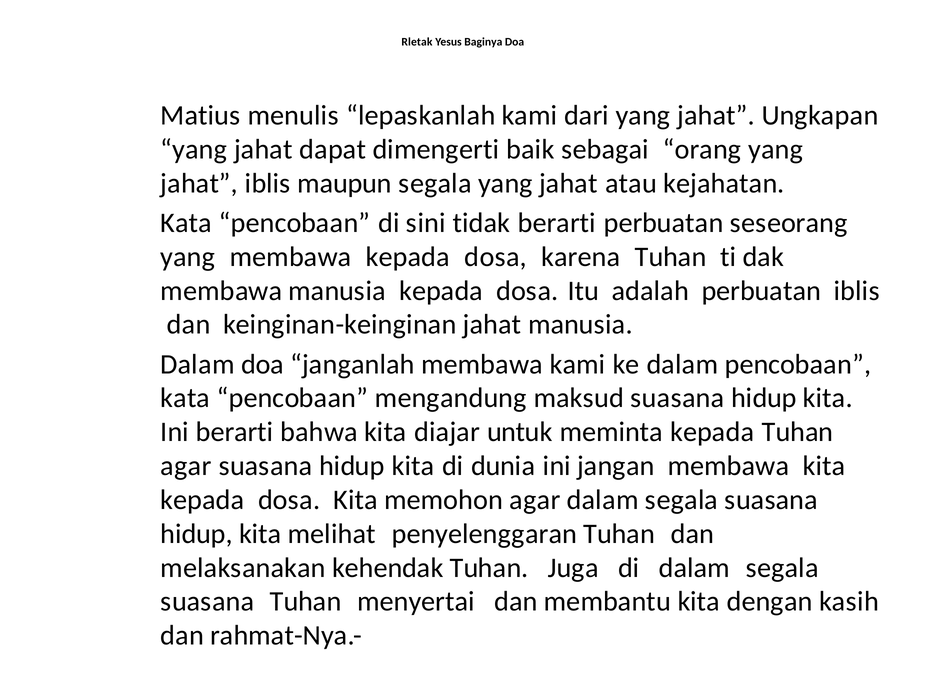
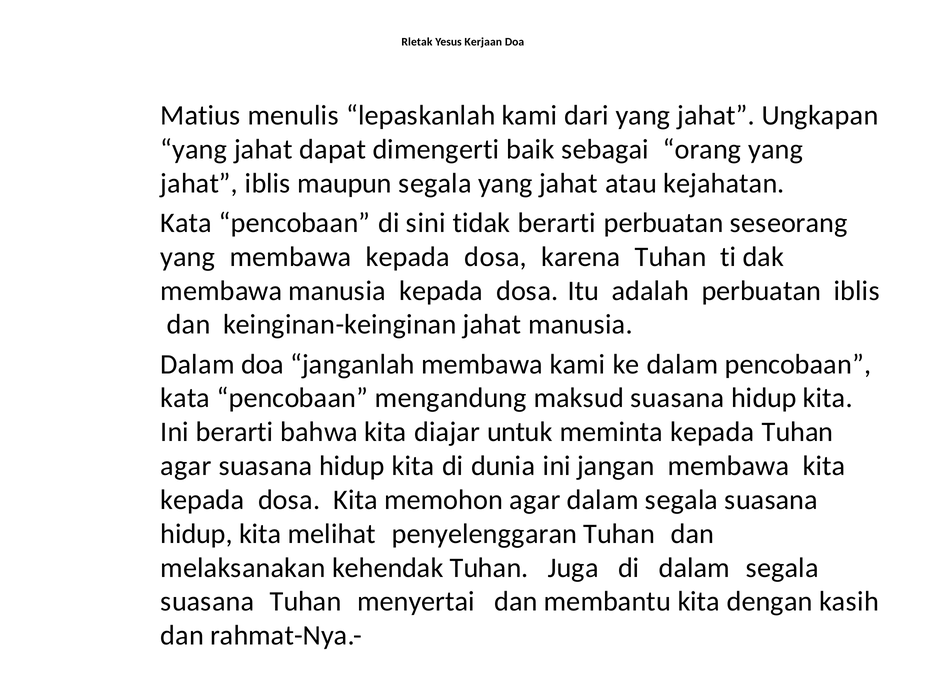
Baginya: Baginya -> Kerjaan (483, 42)
